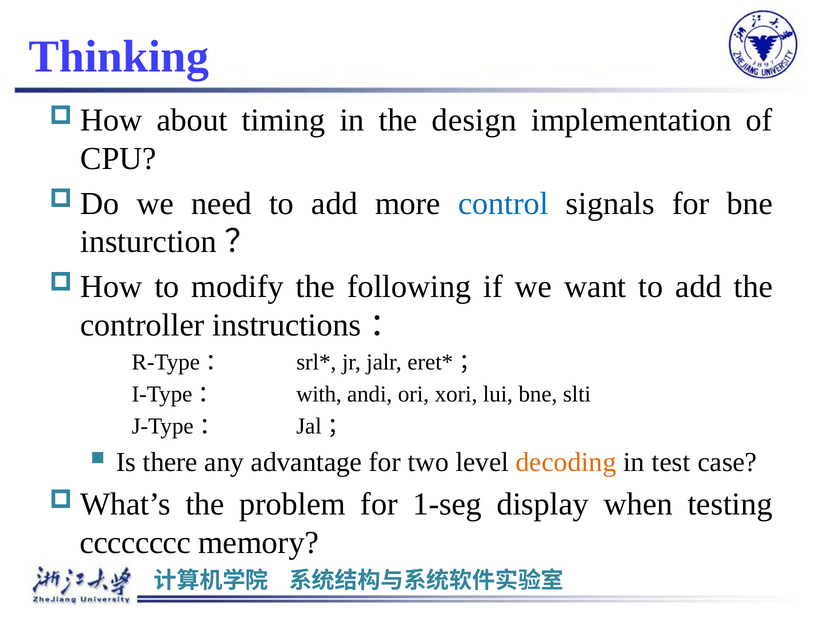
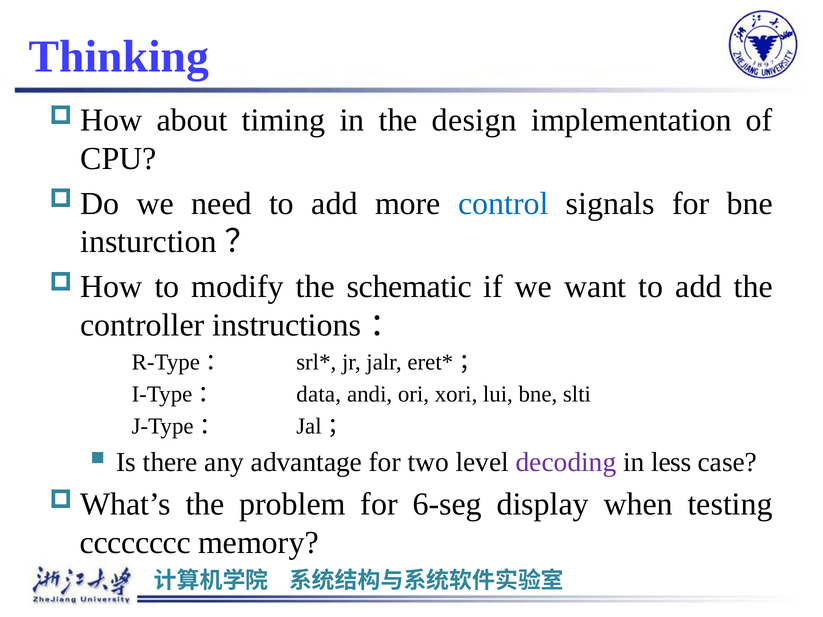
following: following -> schematic (409, 287)
with: with -> data (319, 394)
decoding colour: orange -> purple (566, 462)
test: test -> less (671, 462)
1-seg: 1-seg -> 6-seg (447, 505)
